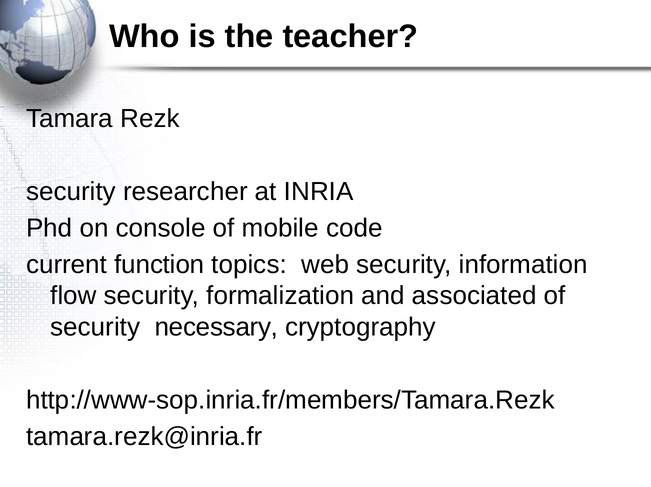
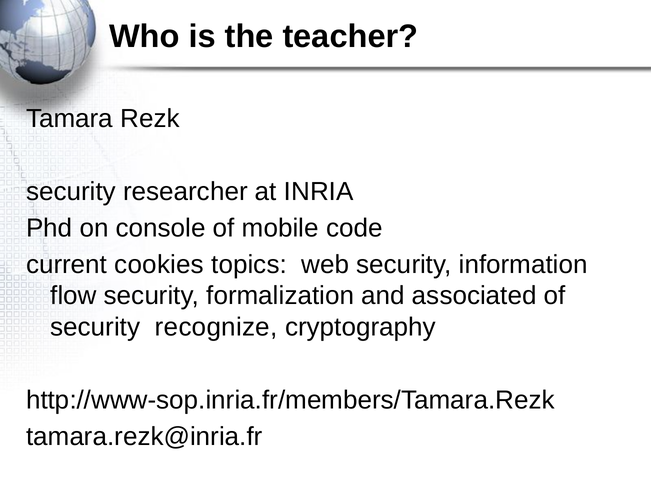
function: function -> cookies (159, 264)
necessary: necessary -> recognize (216, 327)
